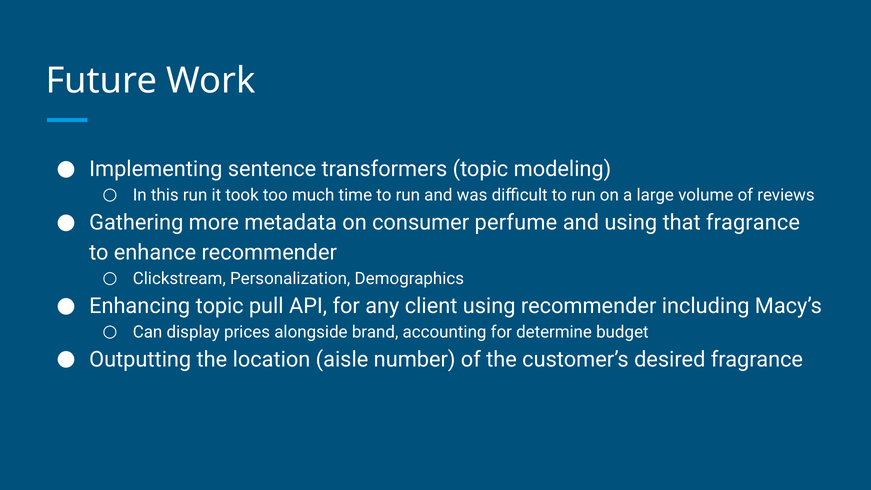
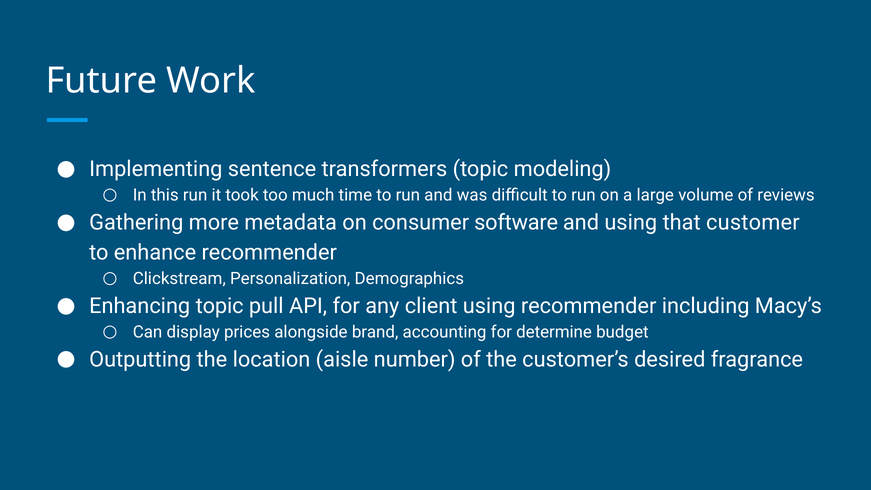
perfume: perfume -> software (516, 223)
that fragrance: fragrance -> customer (753, 223)
